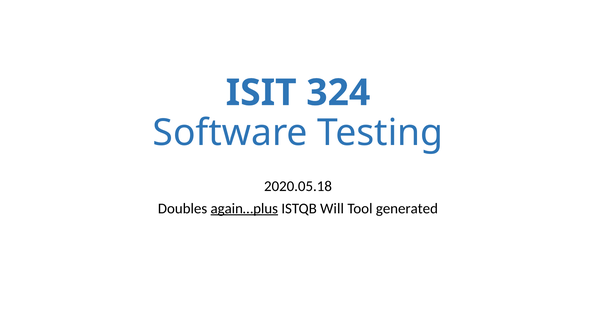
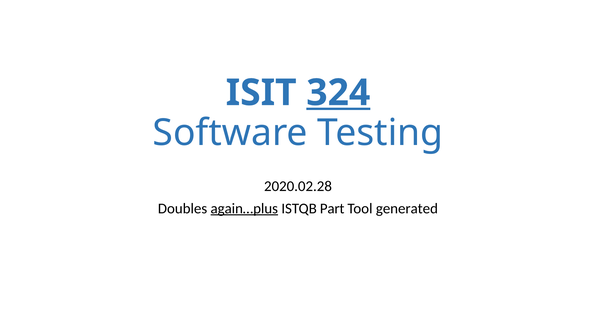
324 underline: none -> present (338, 93)
2020.05.18: 2020.05.18 -> 2020.02.28 (298, 186)
Will: Will -> Part (332, 209)
